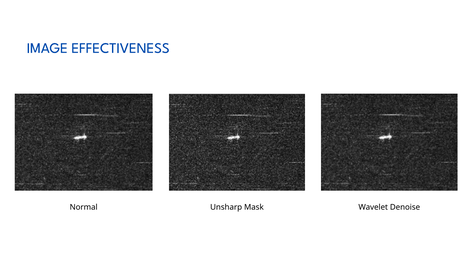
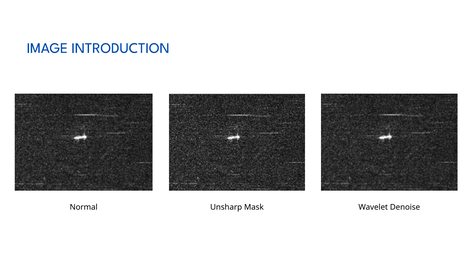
EFFECTIVENESS: EFFECTIVENESS -> INTRODUCTION (120, 48)
